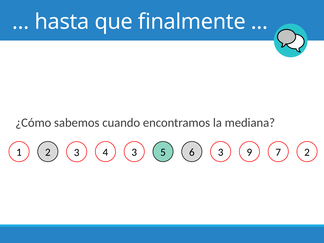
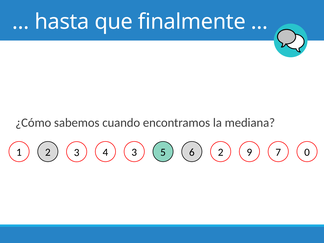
6 3: 3 -> 2 (221, 152)
7 2: 2 -> 0 (307, 152)
